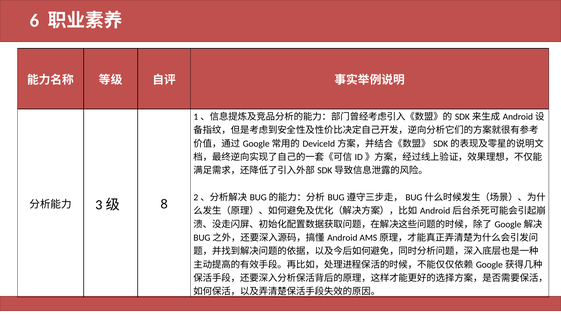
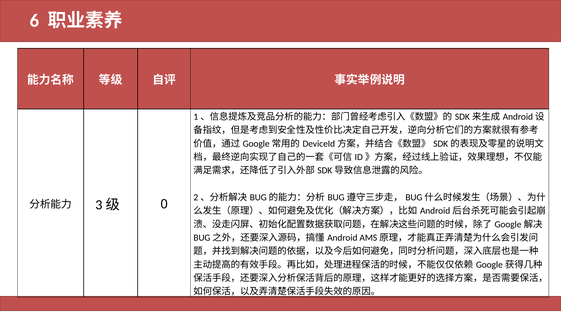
8: 8 -> 0 (164, 204)
